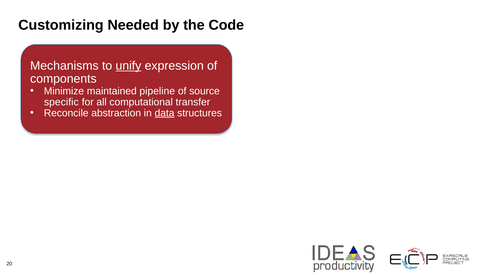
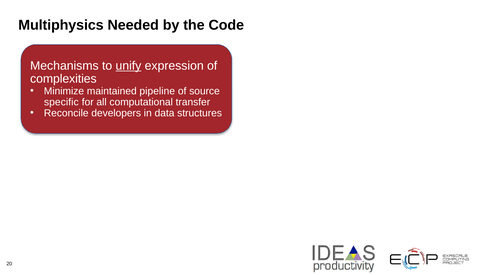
Customizing: Customizing -> Multiphysics (61, 25)
components: components -> complexities (63, 79)
abstraction: abstraction -> developers (116, 113)
data underline: present -> none (165, 113)
